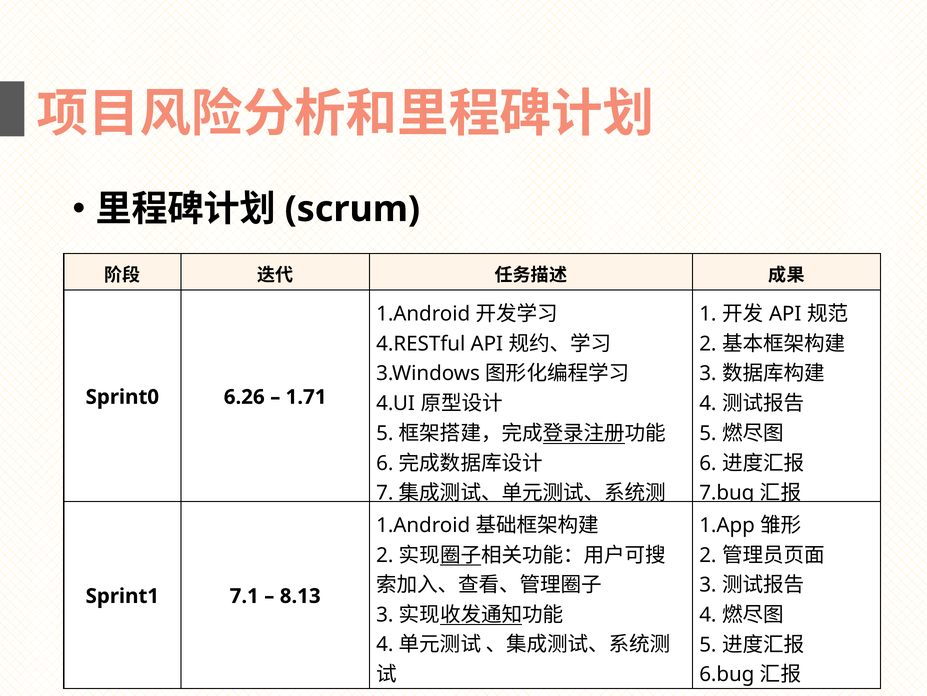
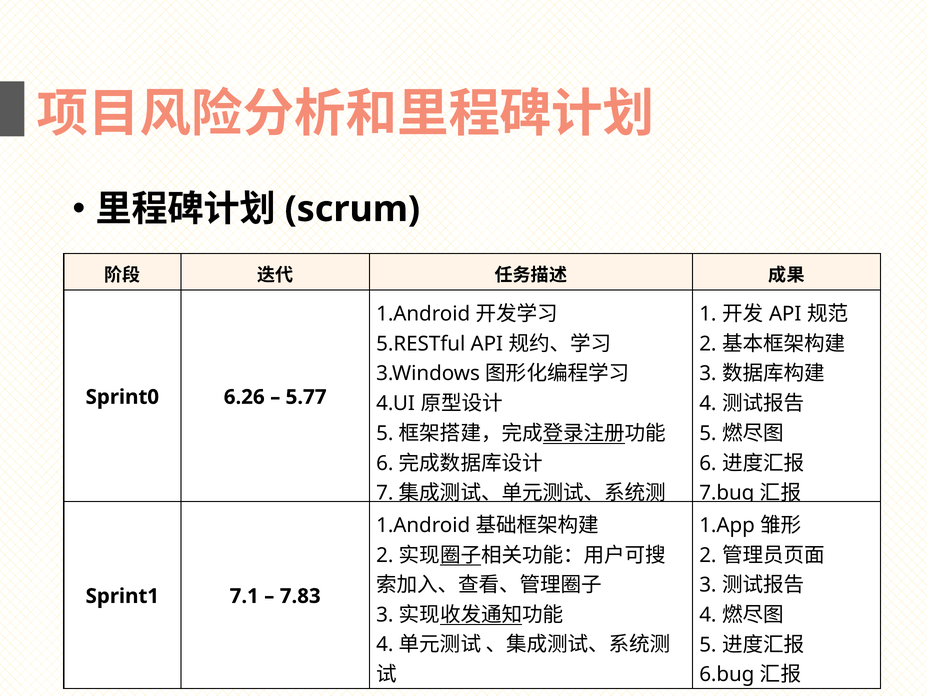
4.RESTful: 4.RESTful -> 5.RESTful (421, 343)
1.71: 1.71 -> 5.77 (306, 397)
8.13: 8.13 -> 7.83 (300, 596)
